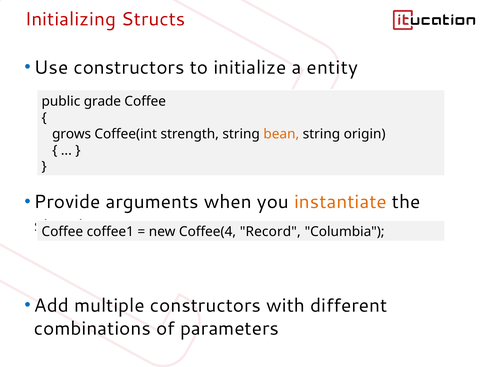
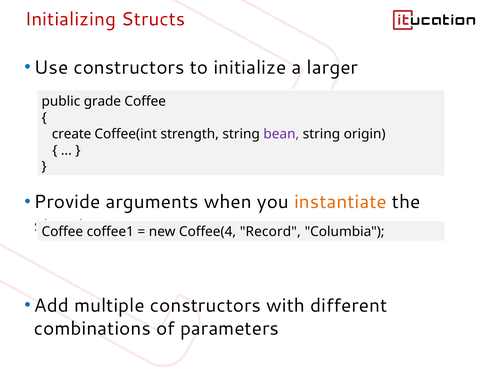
entity: entity -> larger (332, 67)
grows: grows -> create (72, 134)
bean colour: orange -> purple (281, 134)
